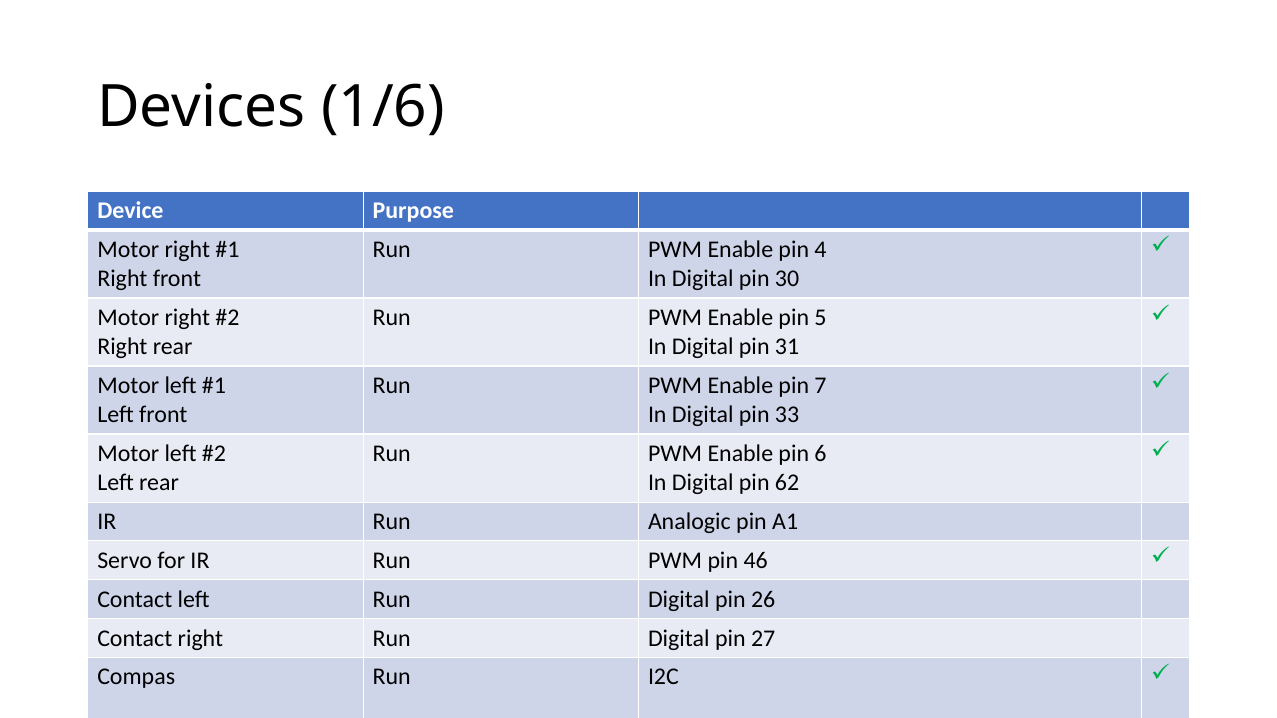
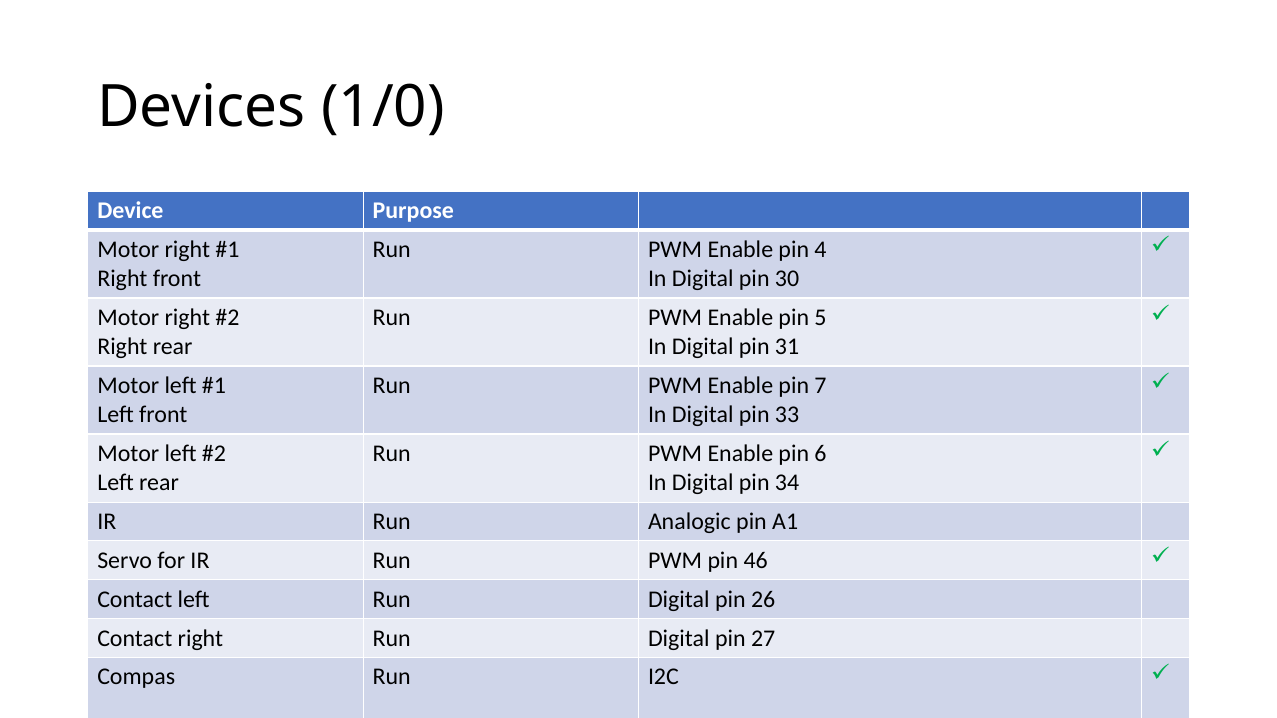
1/6: 1/6 -> 1/0 (383, 107)
62: 62 -> 34 (787, 483)
